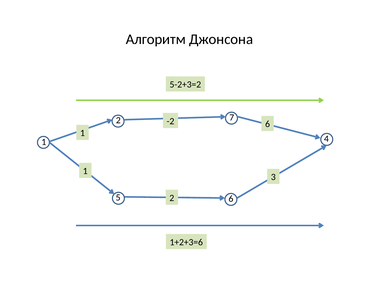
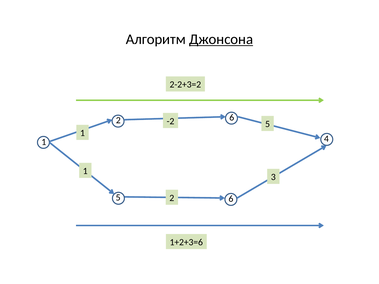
Джонсона underline: none -> present (221, 39)
5-2+3=2: 5-2+3=2 -> 2-2+3=2 (185, 85)
2 7: 7 -> 6 (232, 117)
-2 6: 6 -> 5 (268, 124)
